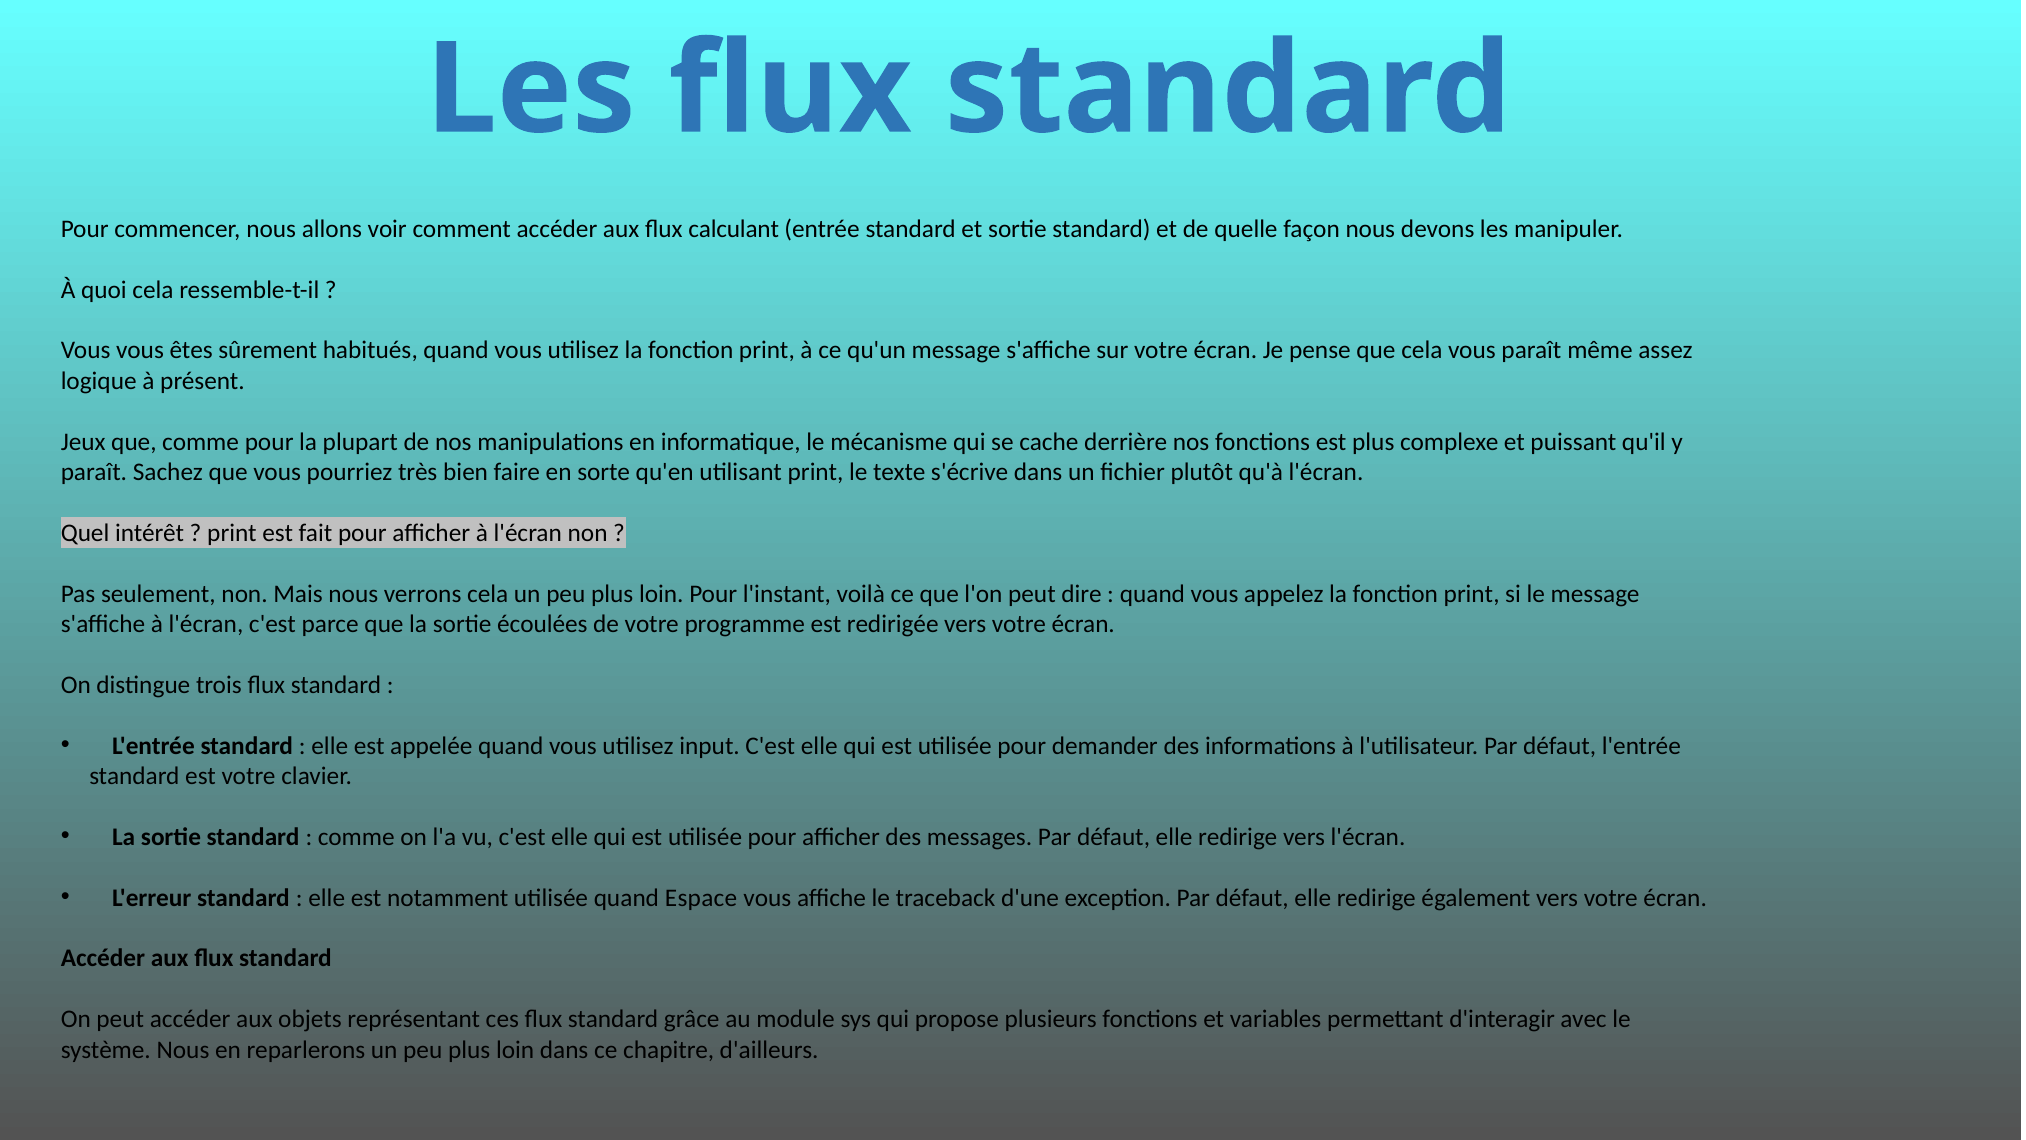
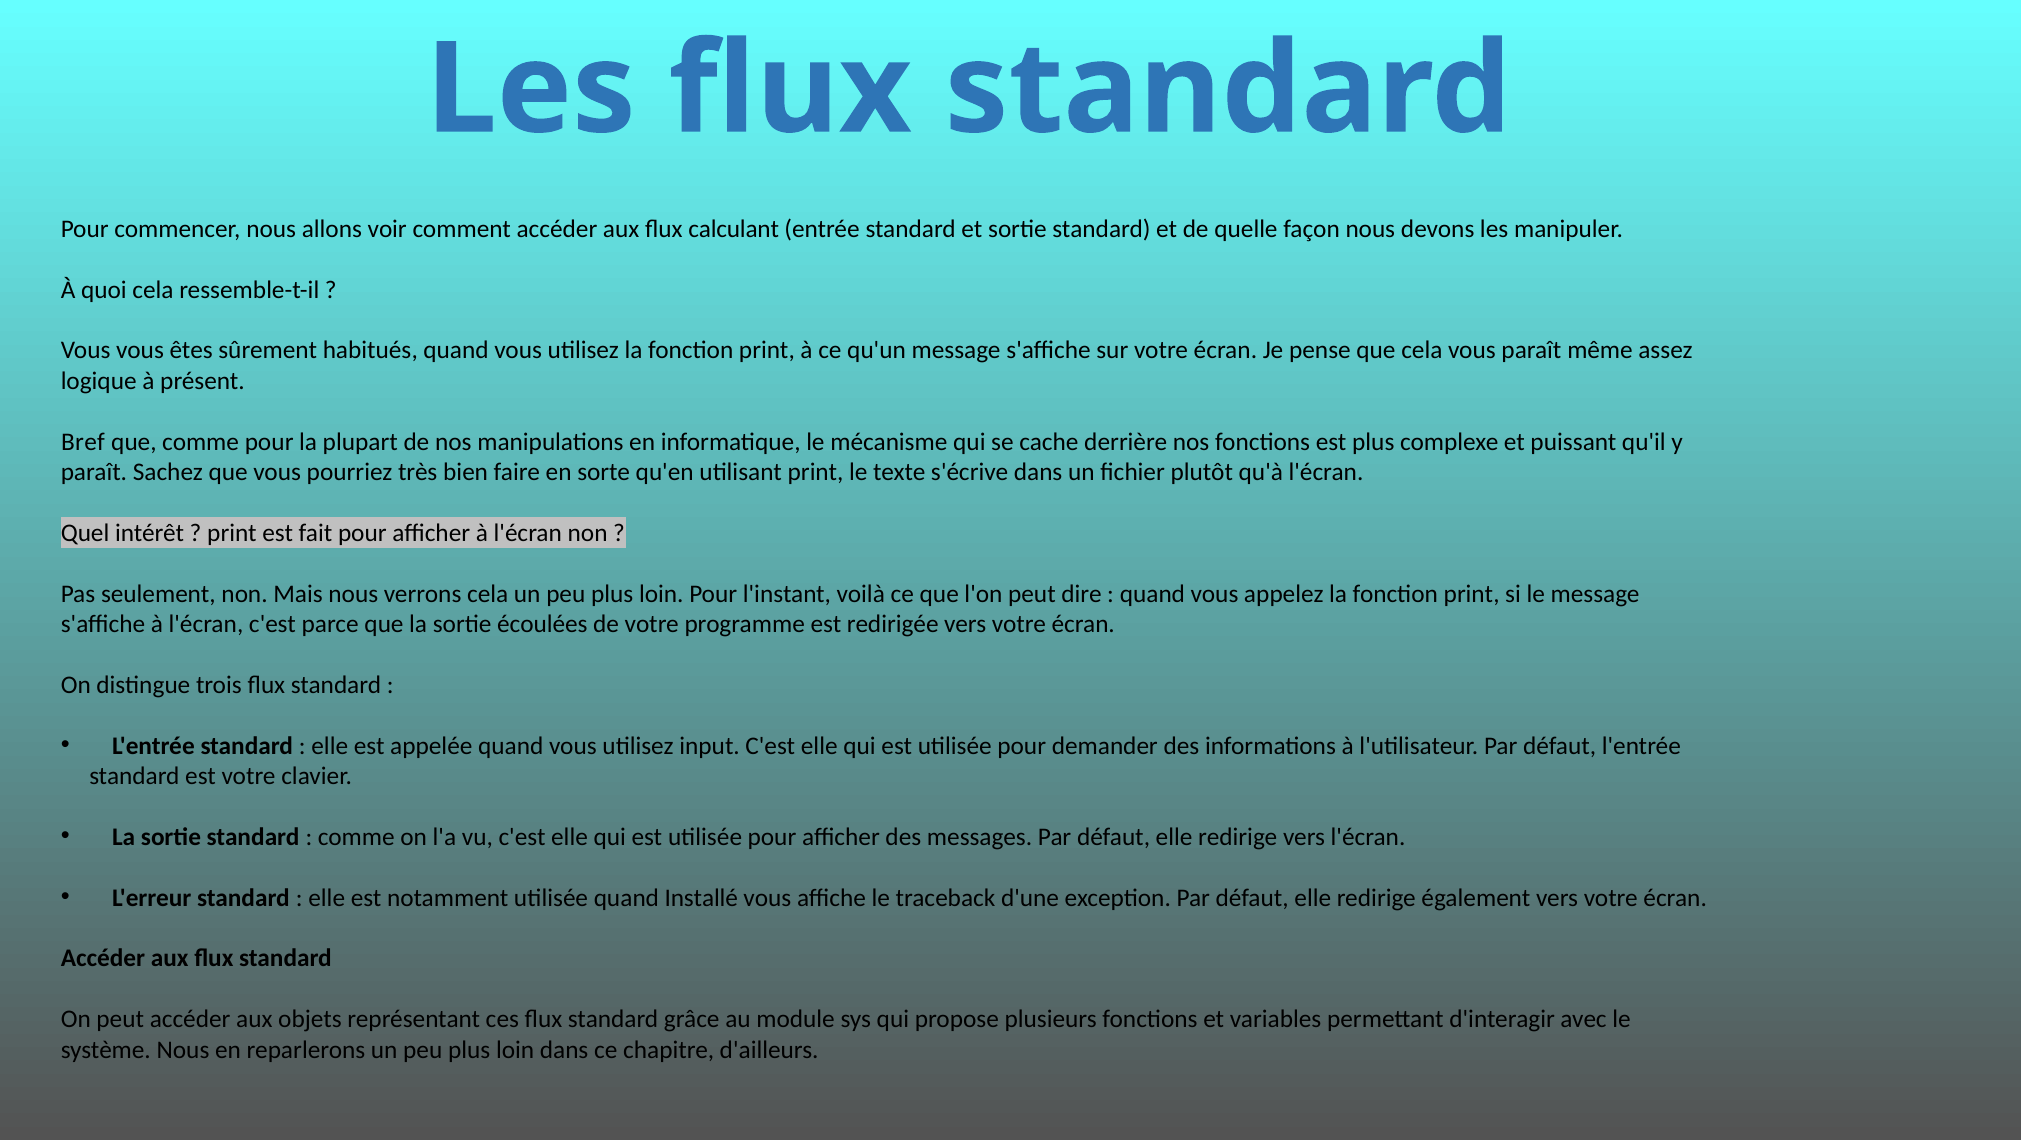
Jeux: Jeux -> Bref (83, 442)
Espace: Espace -> Installé (701, 897)
